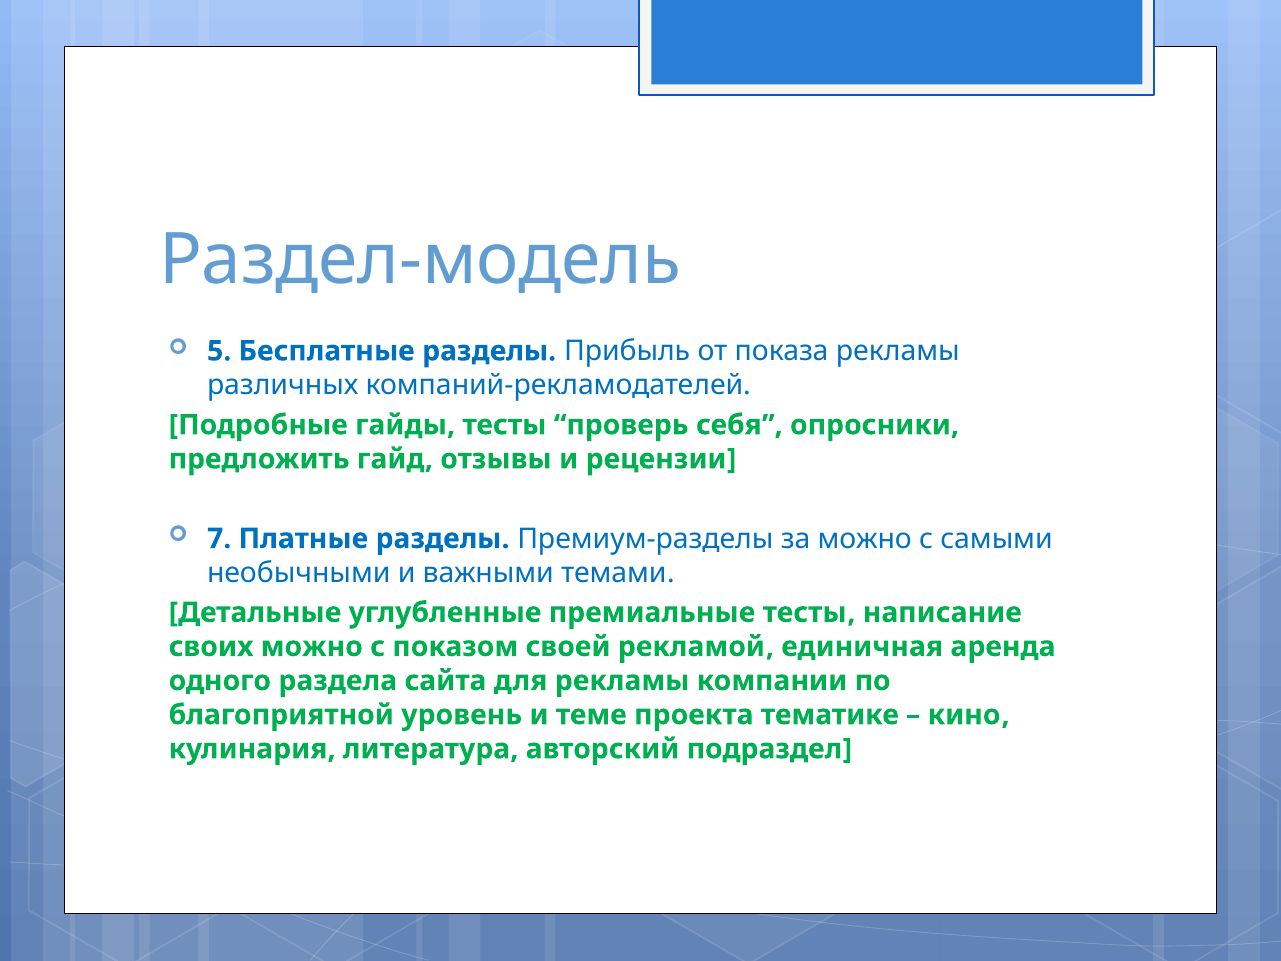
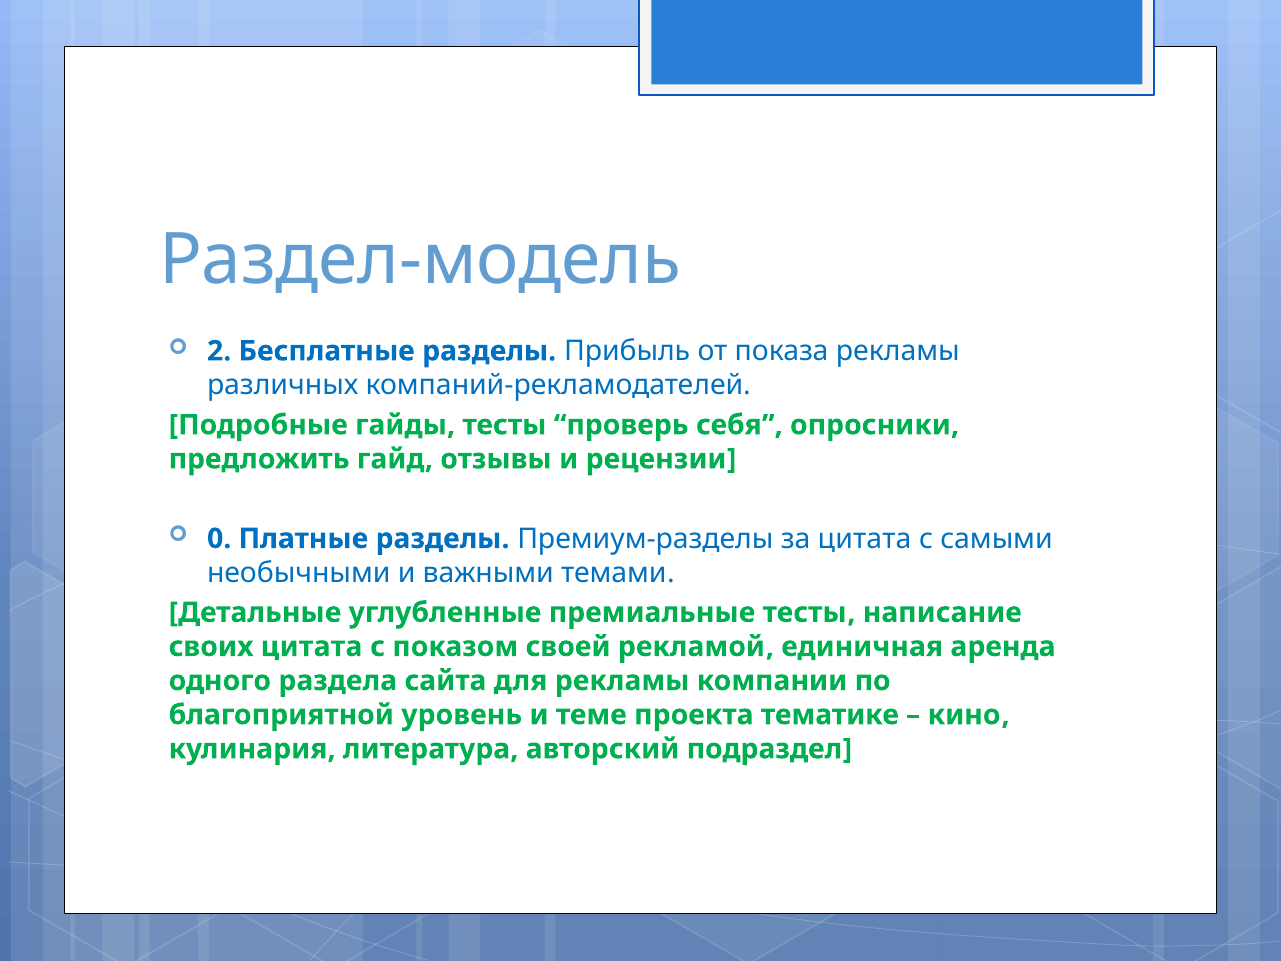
5: 5 -> 2 (219, 351)
7: 7 -> 0 (219, 539)
за можно: можно -> цитата (865, 539)
своих можно: можно -> цитата (312, 646)
